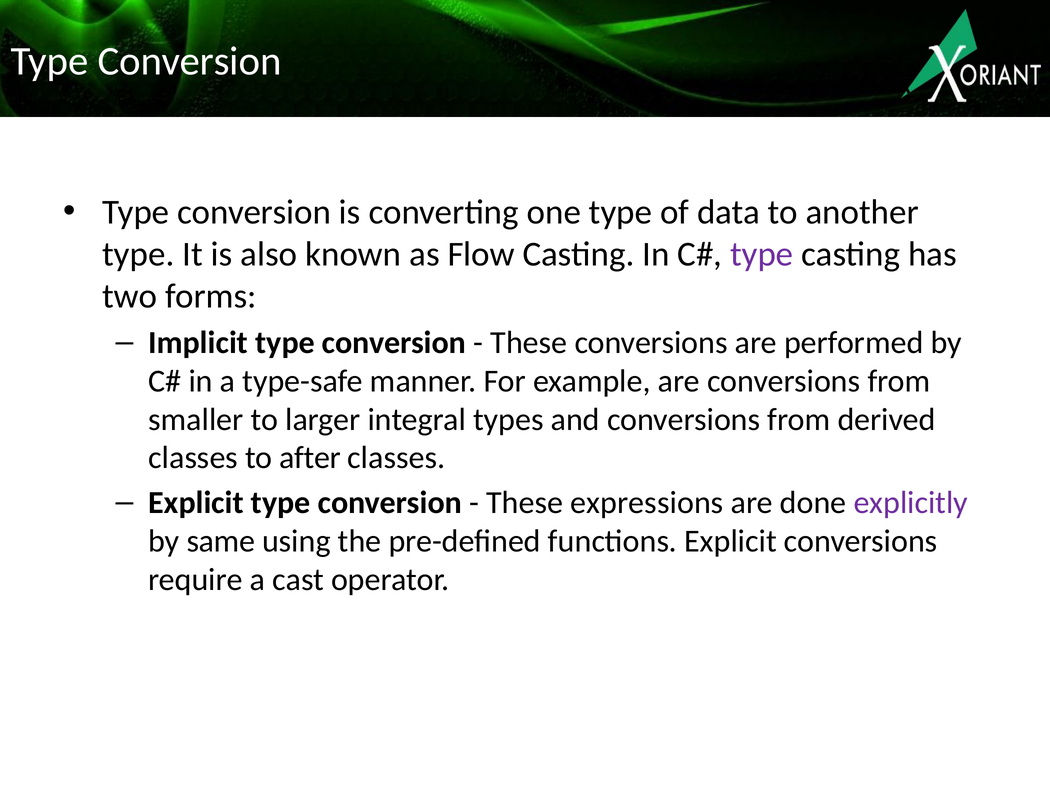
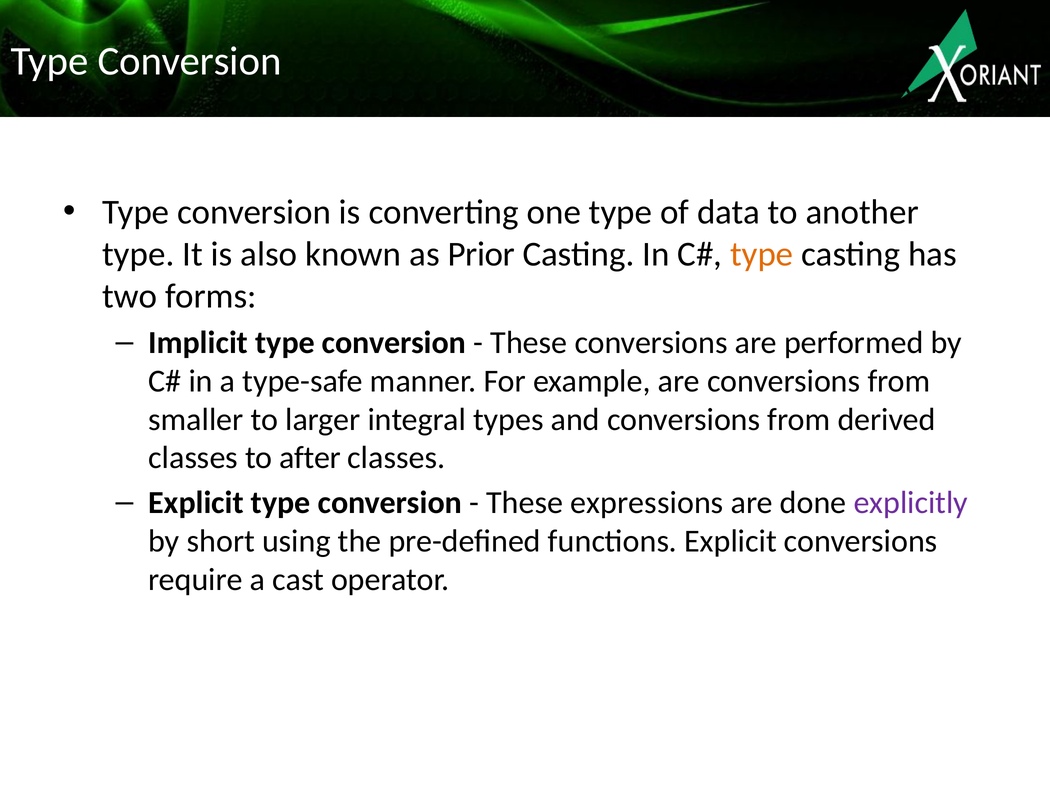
Flow: Flow -> Prior (481, 254)
type colour: purple -> orange (762, 254)
same: same -> short (221, 541)
